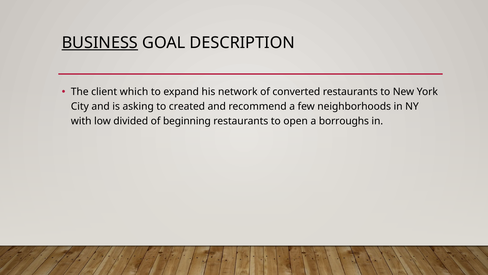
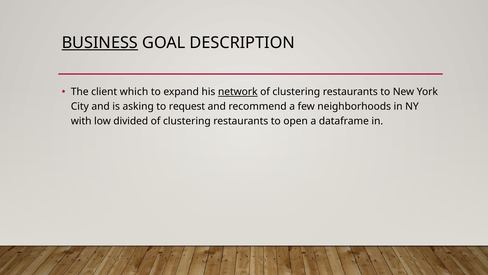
network underline: none -> present (238, 92)
converted: converted -> clustering (296, 92)
created: created -> request (187, 106)
beginning: beginning -> clustering (187, 121)
borroughs: borroughs -> dataframe (344, 121)
